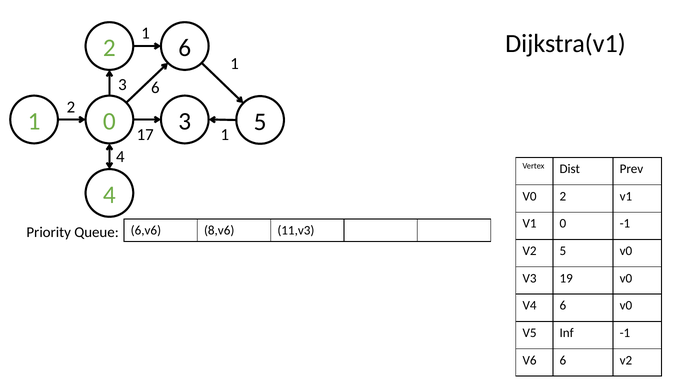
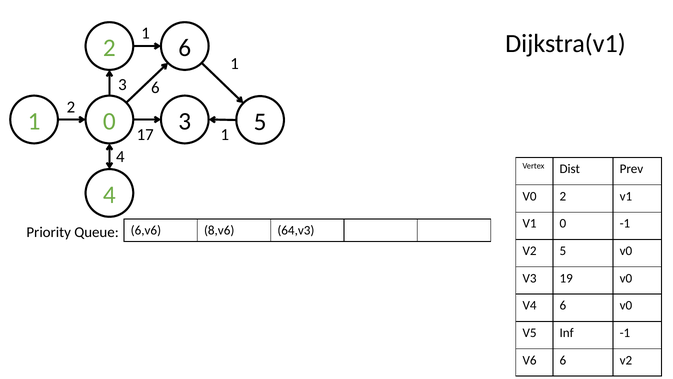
11,v3: 11,v3 -> 64,v3 (296, 230)
